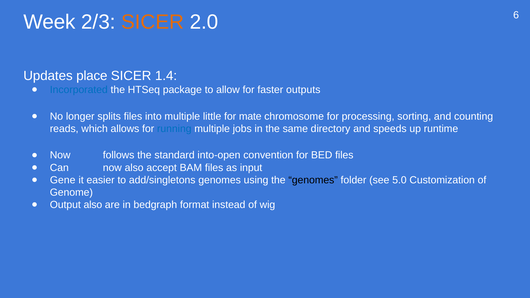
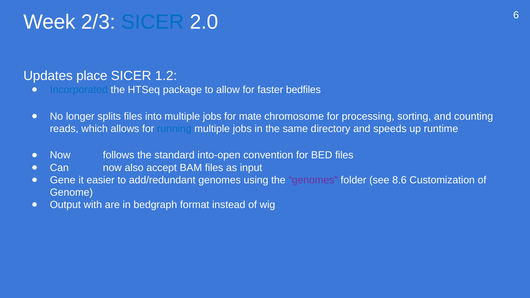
SICER colour: orange -> blue (153, 22)
1.4: 1.4 -> 1.2 (166, 76)
outputs: outputs -> bedfiles (303, 90)
into multiple little: little -> jobs (212, 116)
add/singletons: add/singletons -> add/redundant (162, 180)
genomes colour: black -> purple (313, 180)
5.0: 5.0 -> 8.6 (399, 180)
Output also: also -> with (93, 205)
